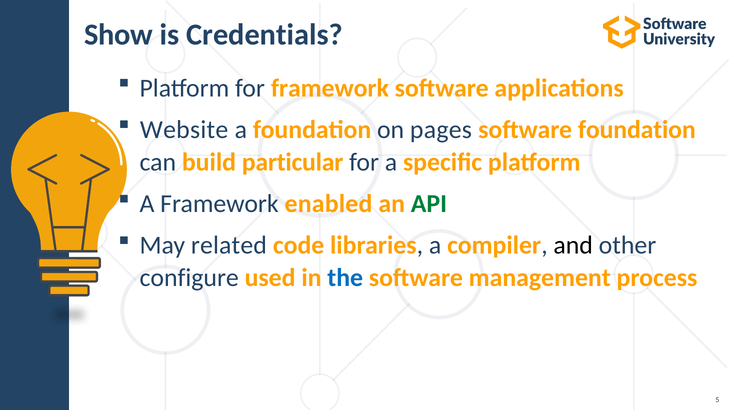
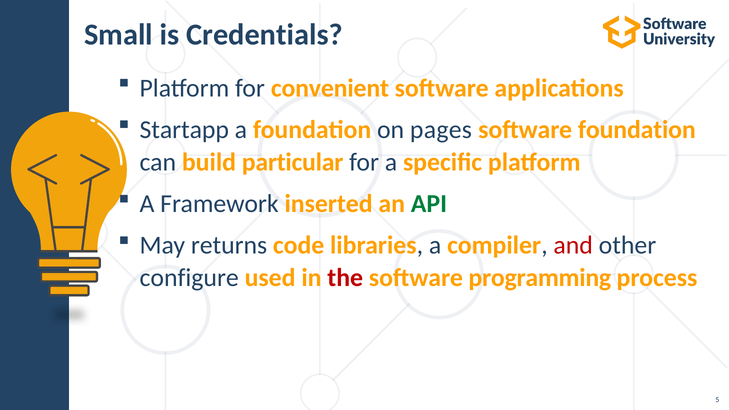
Show: Show -> Small (118, 35)
for framework: framework -> convenient (330, 88)
Website: Website -> Startapp (184, 130)
enabled: enabled -> inserted (329, 204)
related: related -> returns (229, 245)
and colour: black -> red (573, 245)
the colour: blue -> red (345, 278)
management: management -> programming (540, 278)
